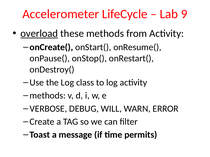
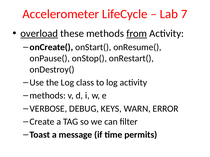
9: 9 -> 7 (184, 14)
from underline: none -> present (137, 34)
WILL: WILL -> KEYS (111, 109)
